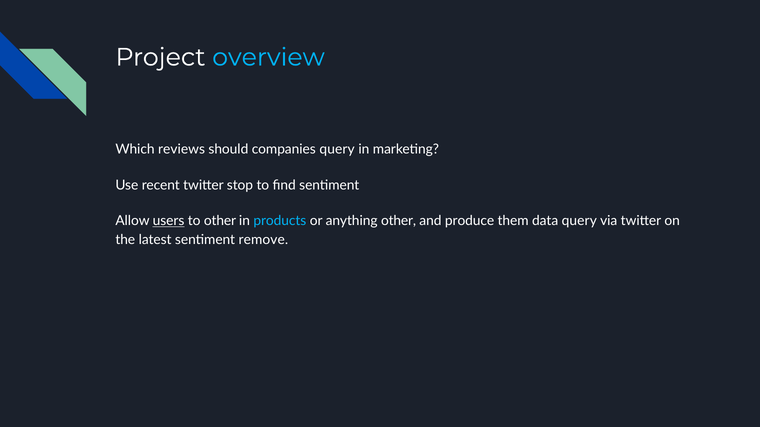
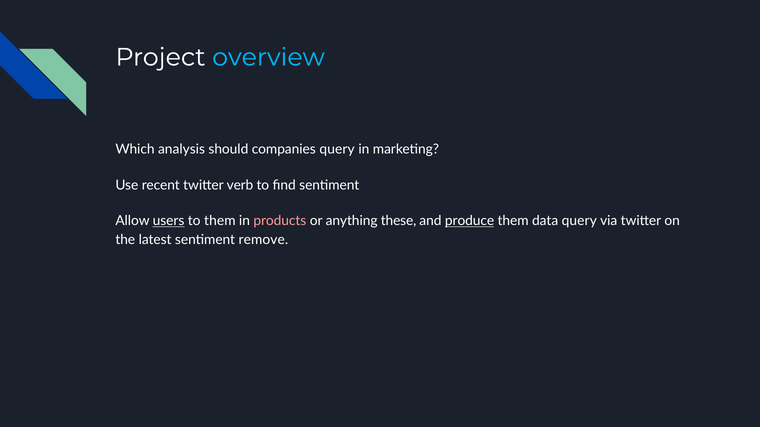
reviews: reviews -> analysis (182, 150)
stop: stop -> verb (240, 185)
to other: other -> them (220, 221)
products colour: light blue -> pink (280, 221)
anything other: other -> these (399, 221)
produce underline: none -> present (470, 221)
